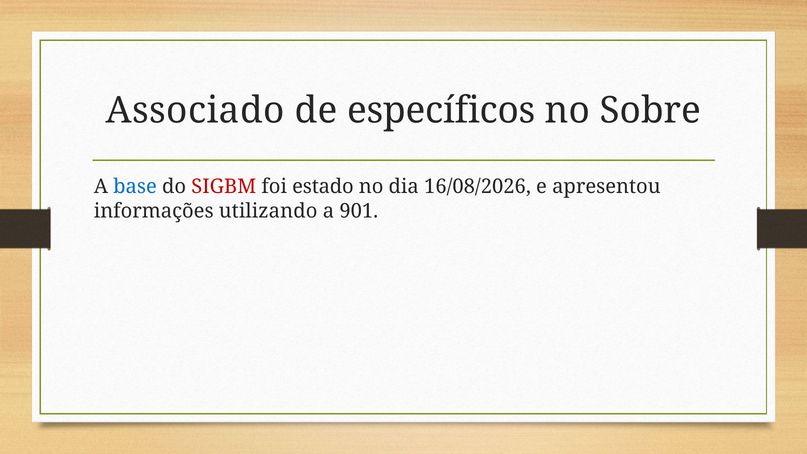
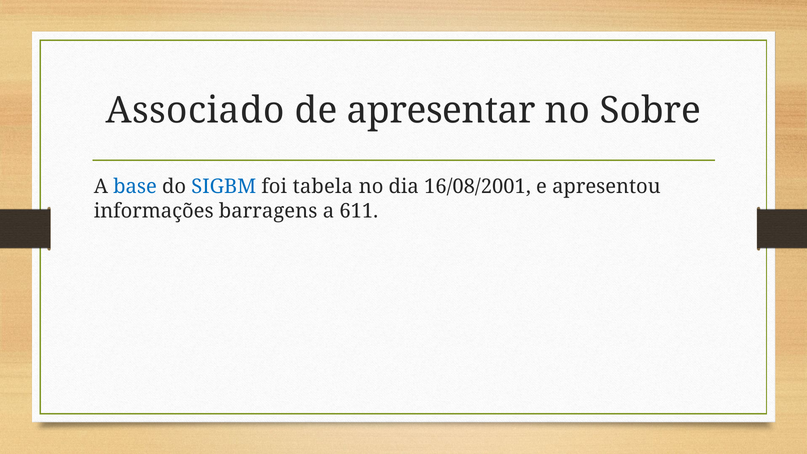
específicos: específicos -> apresentar (441, 111)
SIGBM colour: red -> blue (224, 187)
estado: estado -> tabela (323, 187)
16/08/2026: 16/08/2026 -> 16/08/2001 (478, 187)
utilizando: utilizando -> barragens (268, 211)
901: 901 -> 611 (359, 211)
